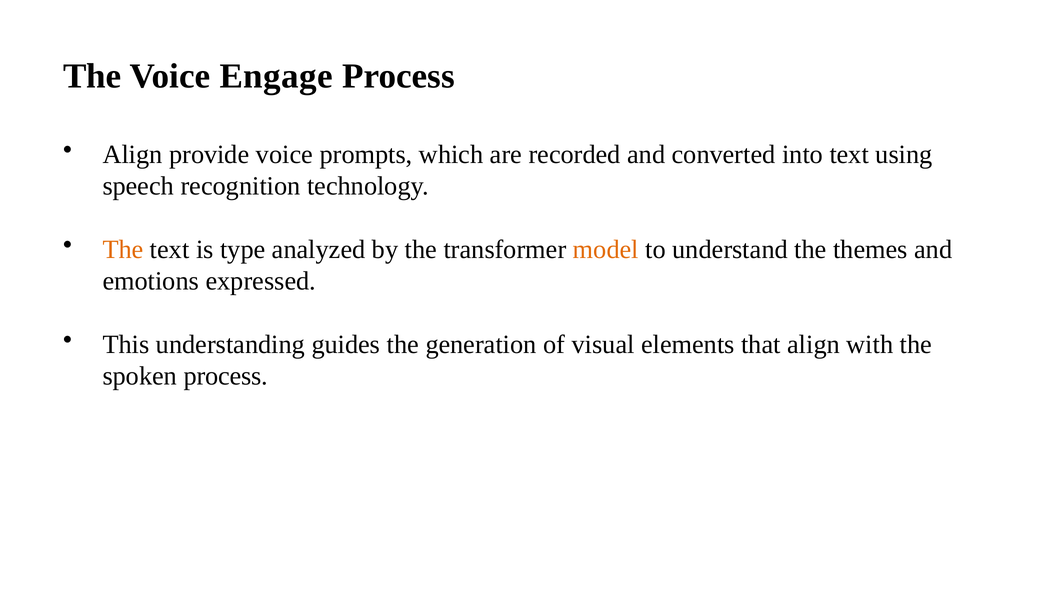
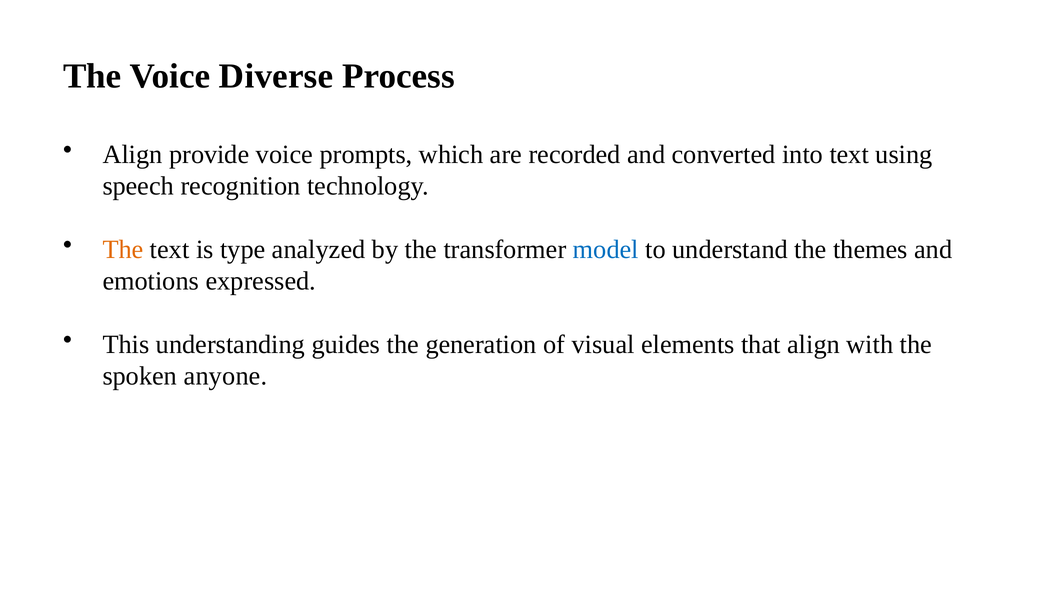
Engage: Engage -> Diverse (276, 76)
model colour: orange -> blue (606, 249)
spoken process: process -> anyone (226, 376)
